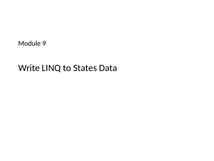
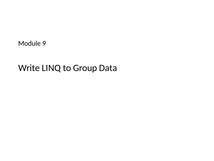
States: States -> Group (85, 68)
